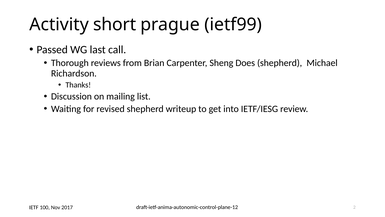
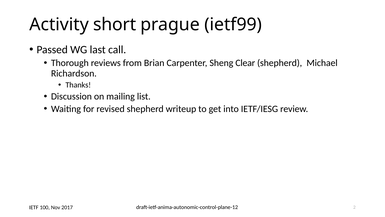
Does: Does -> Clear (245, 63)
